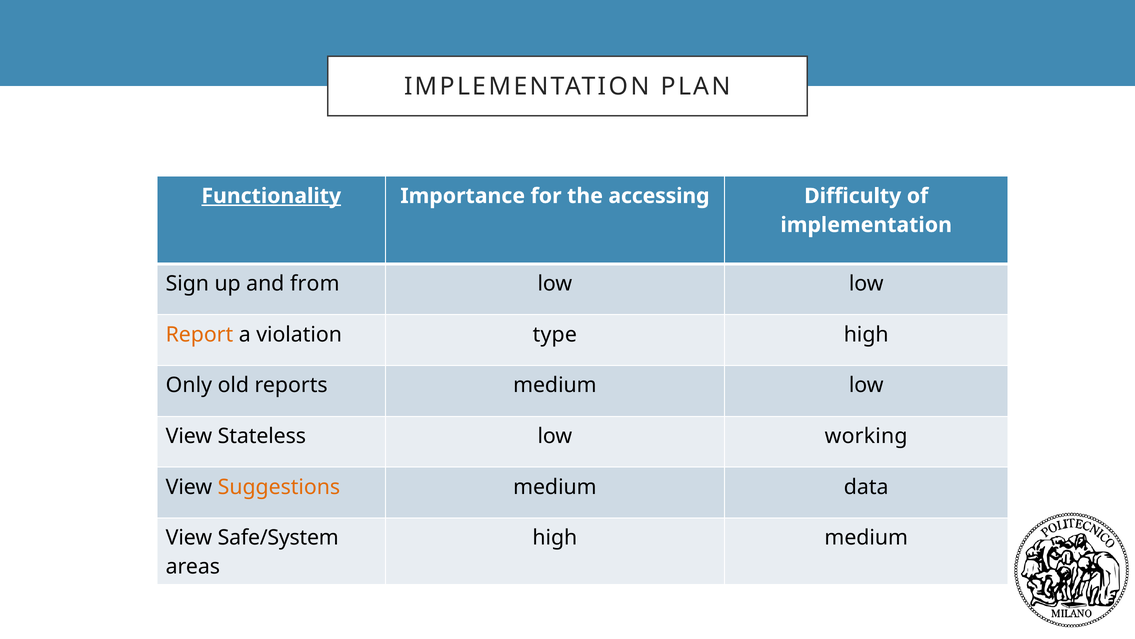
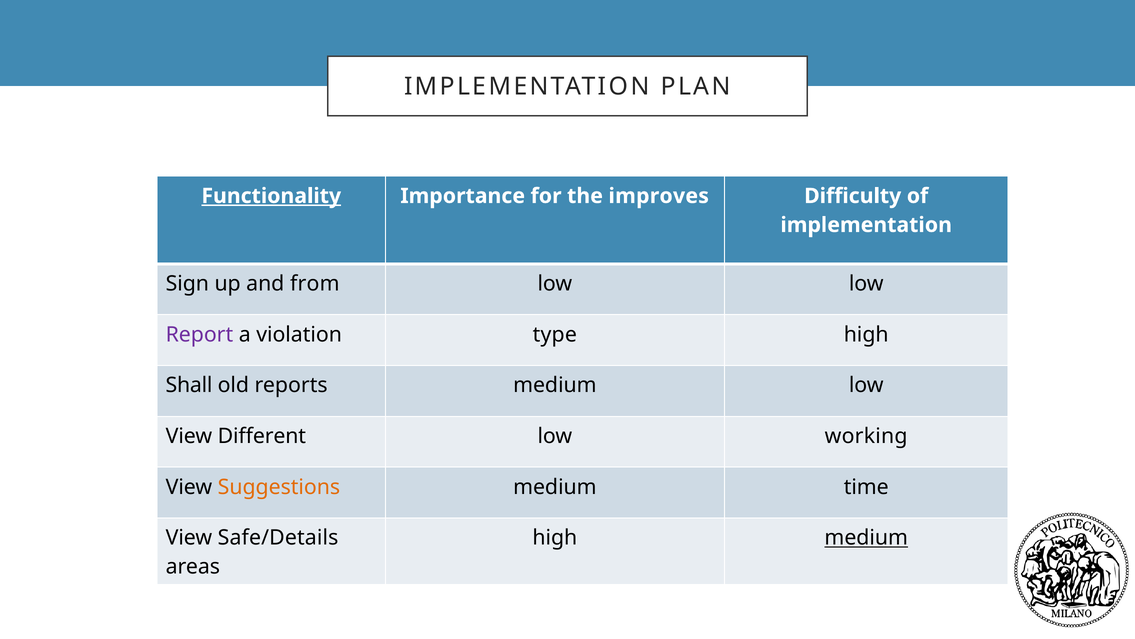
accessing: accessing -> improves (659, 196)
Report colour: orange -> purple (199, 334)
Only: Only -> Shall (189, 385)
Stateless: Stateless -> Different (262, 436)
data: data -> time (866, 487)
Safe/System: Safe/System -> Safe/Details (278, 537)
medium underline: none -> present (866, 537)
